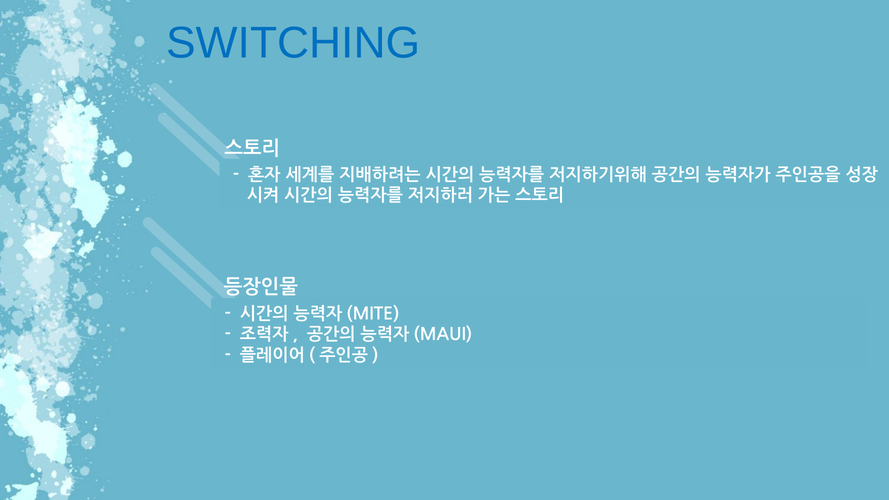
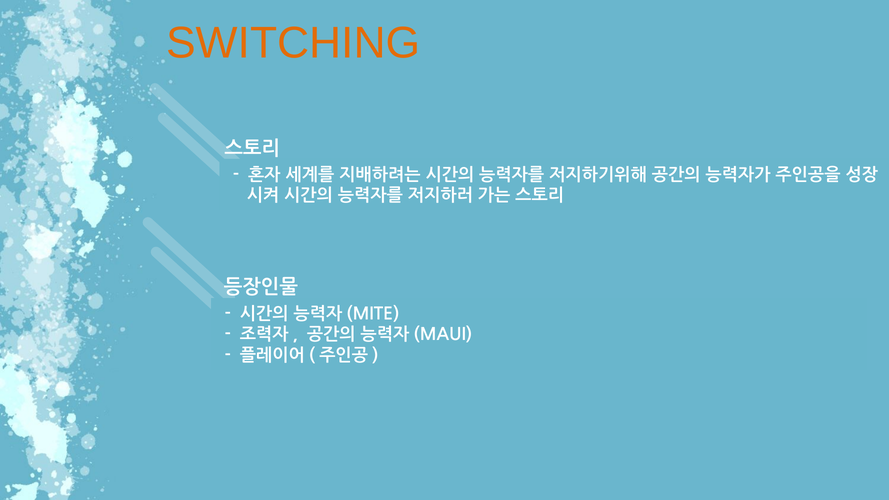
SWITCHING colour: blue -> orange (293, 43)
